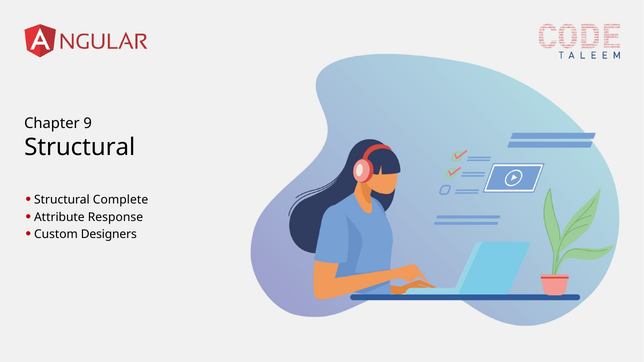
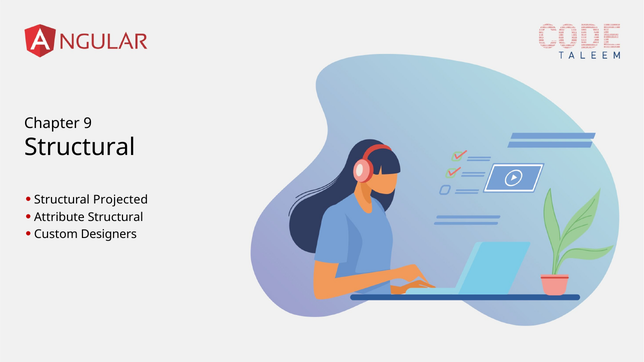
Complete: Complete -> Projected (121, 200)
Attribute Response: Response -> Structural (116, 217)
